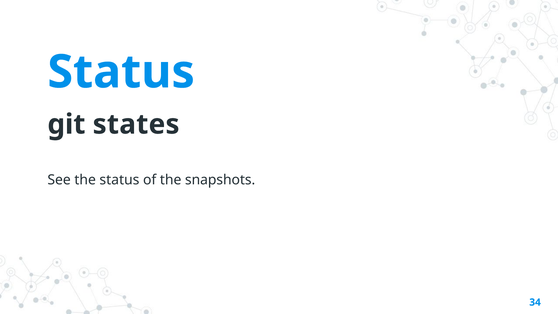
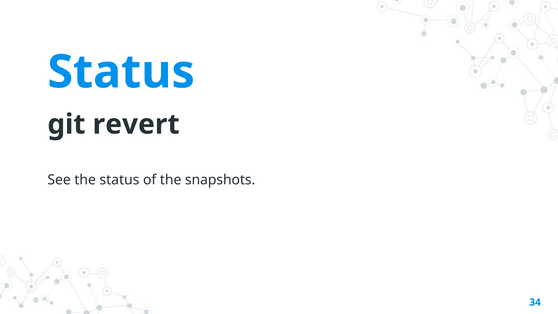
states: states -> revert (136, 124)
